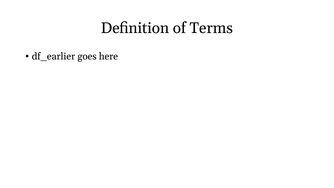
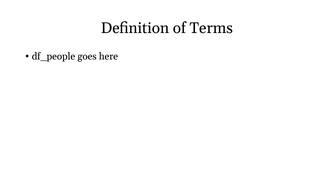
df_earlier: df_earlier -> df_people (53, 56)
